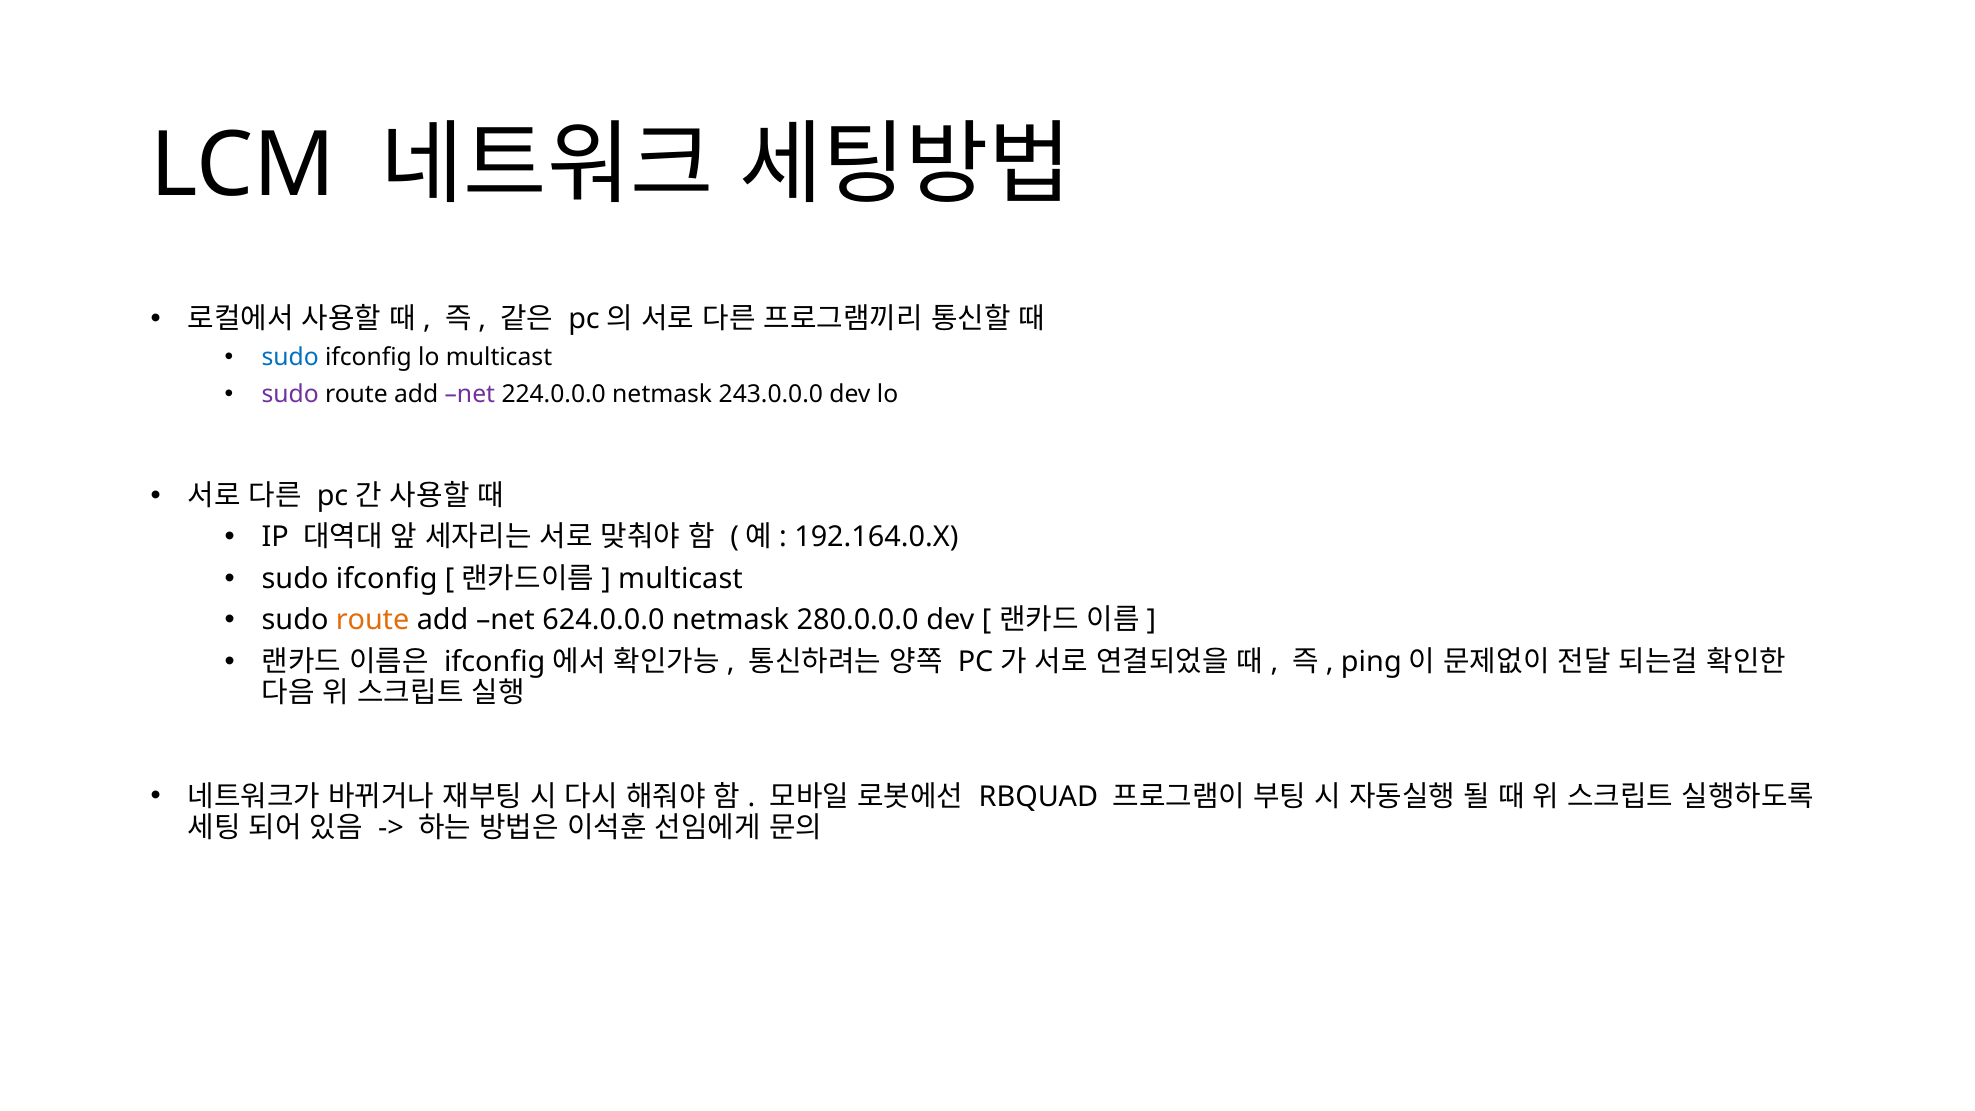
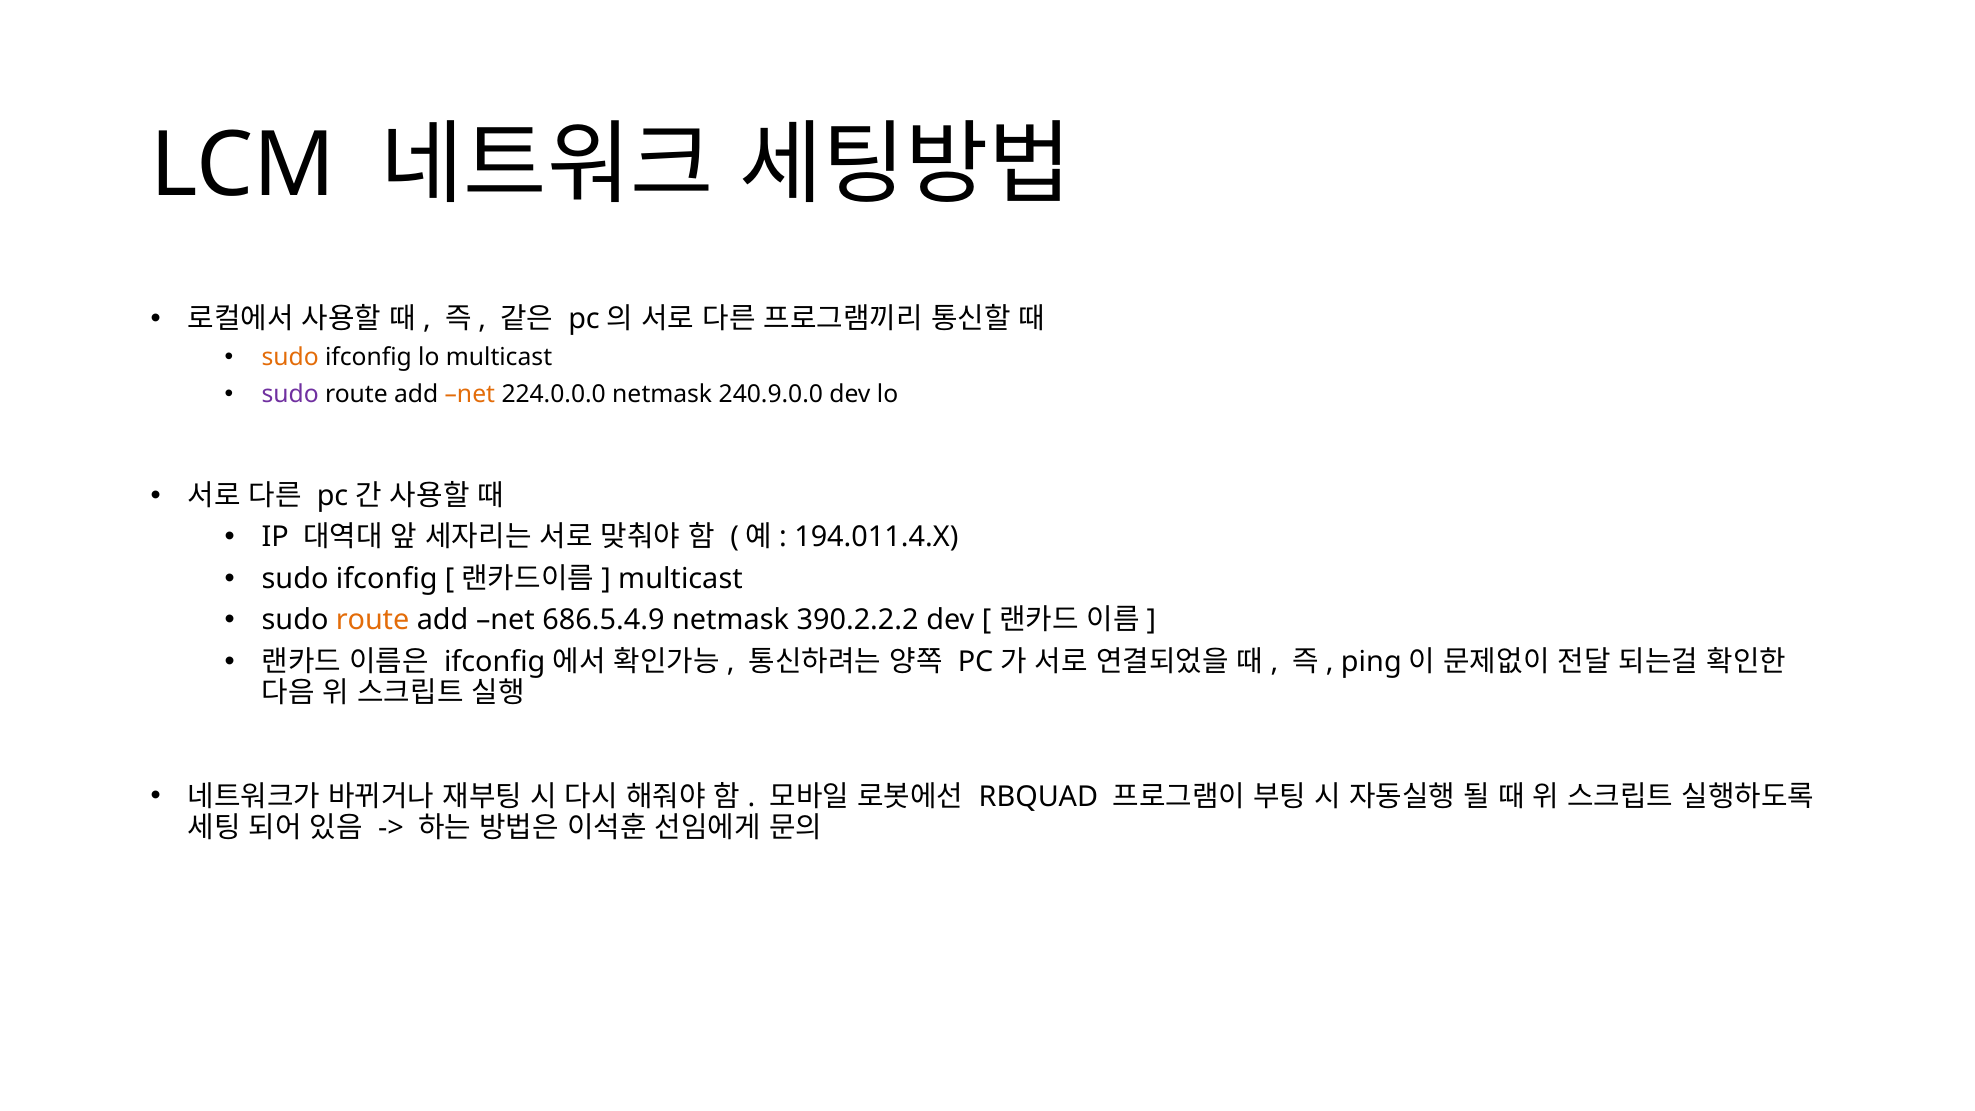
sudo colour: blue -> orange (290, 358)
net colour: purple -> orange (470, 395)
243.0.0.0: 243.0.0.0 -> 240.9.0.0 (771, 395)
192.164.0.X: 192.164.0.X -> 194.011.4.X (876, 537)
624.0.0.0: 624.0.0.0 -> 686.5.4.9 (604, 620)
280.0.0.0: 280.0.0.0 -> 390.2.2.2 (858, 620)
